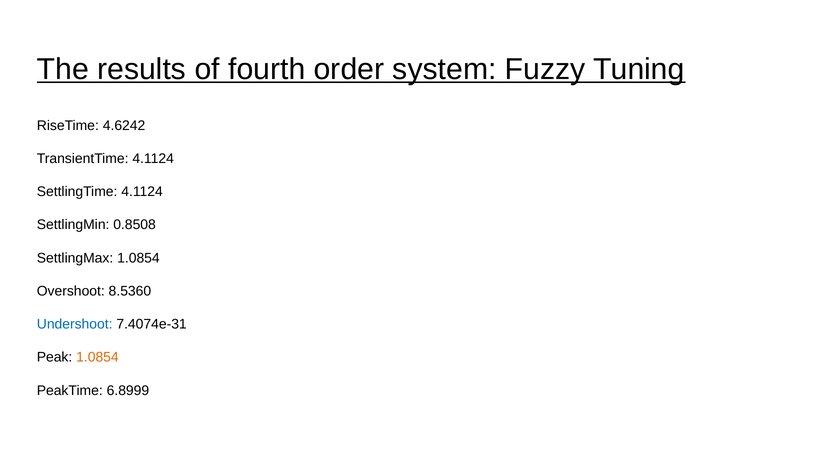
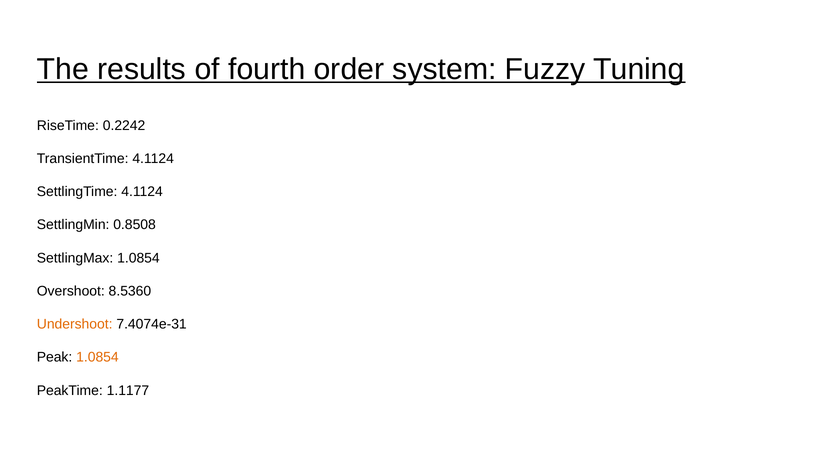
4.6242: 4.6242 -> 0.2242 (124, 126)
Undershoot colour: blue -> orange (75, 324)
6.8999: 6.8999 -> 1.1177 (128, 391)
